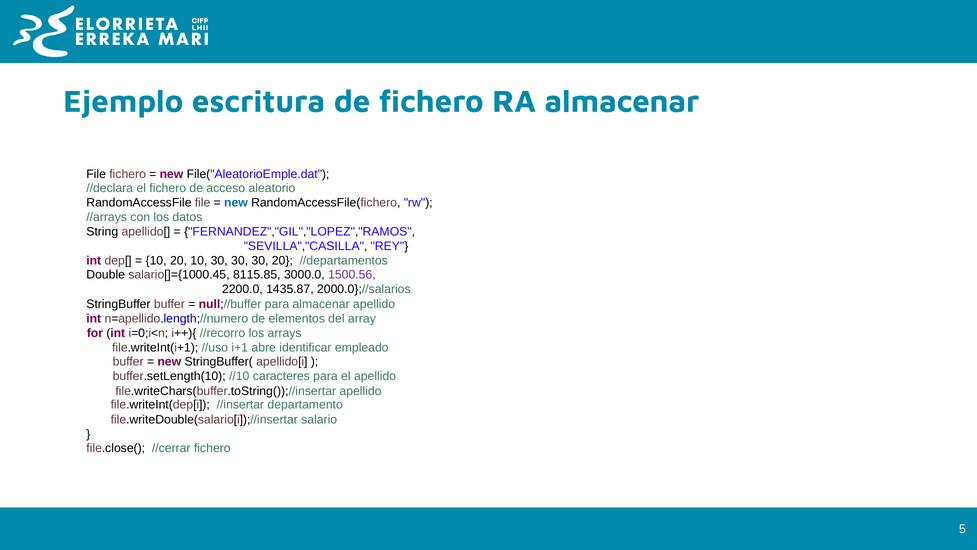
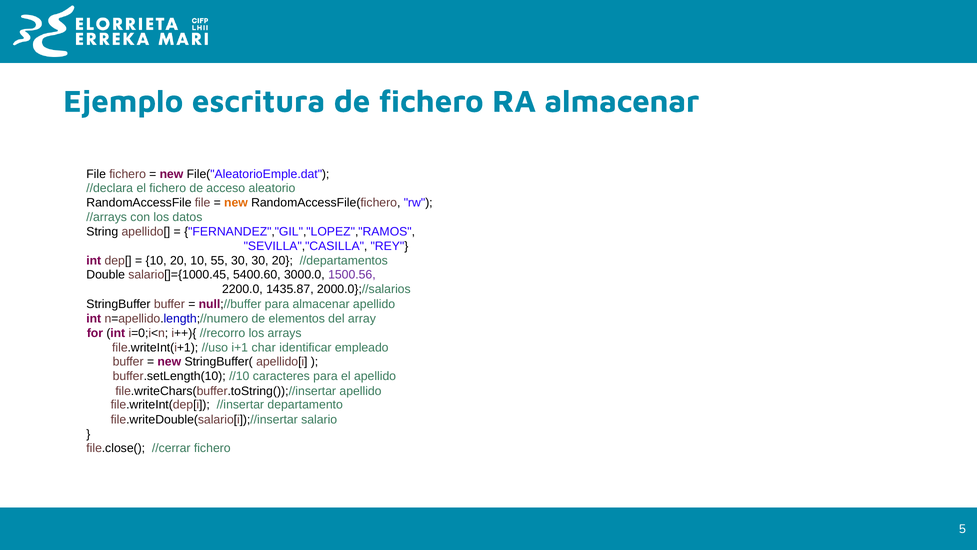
new colour: blue -> orange (236, 203)
10 30: 30 -> 55 (219, 260)
8115.85: 8115.85 -> 5400.60 (257, 275)
abre: abre -> char (264, 348)
